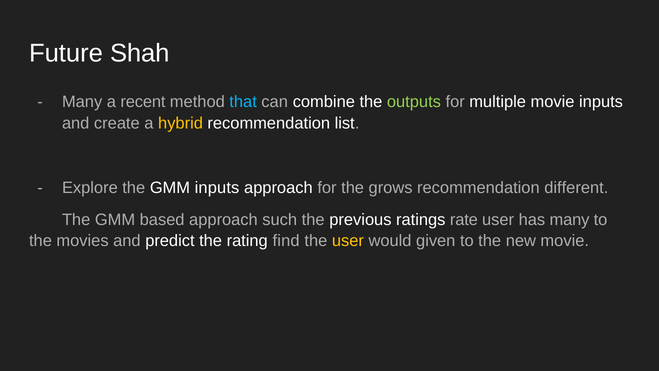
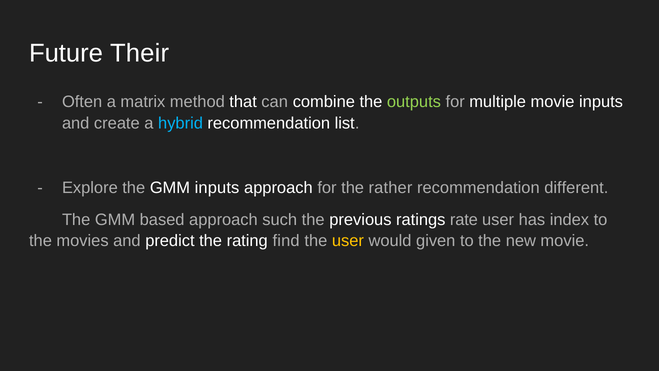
Shah: Shah -> Their (140, 53)
Many: Many -> Often (82, 102)
recent: recent -> matrix (143, 102)
that colour: light blue -> white (243, 102)
hybrid colour: yellow -> light blue (181, 123)
grows: grows -> rather (390, 187)
has many: many -> index (569, 220)
